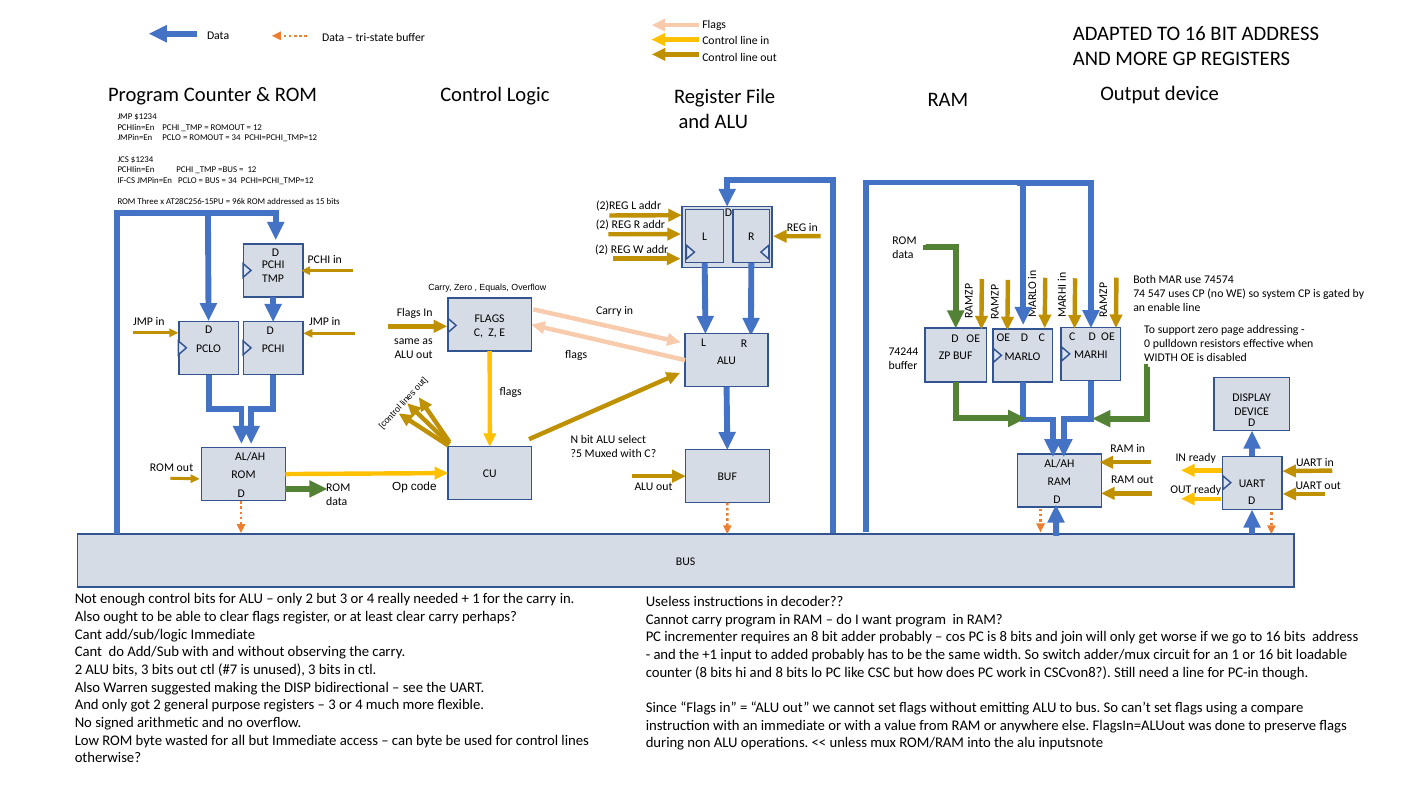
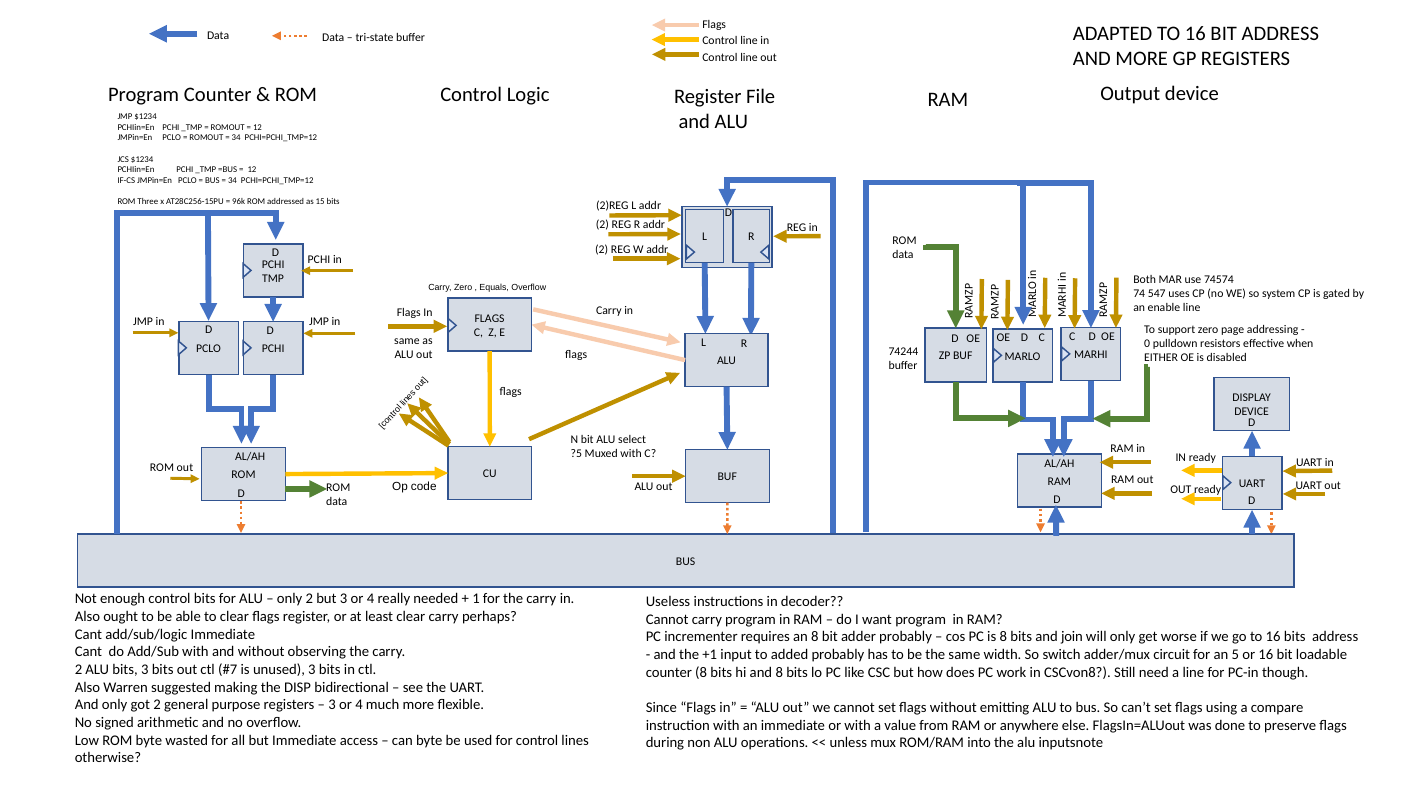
WIDTH: WIDTH -> EITHER (1161, 358)
an 1: 1 -> 5 (1235, 655)
